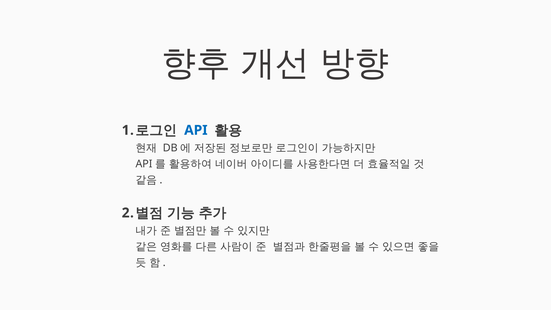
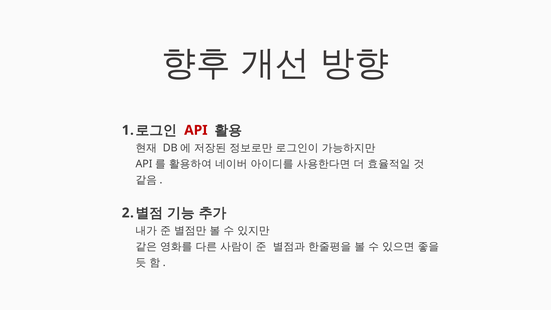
API colour: blue -> red (196, 130)
